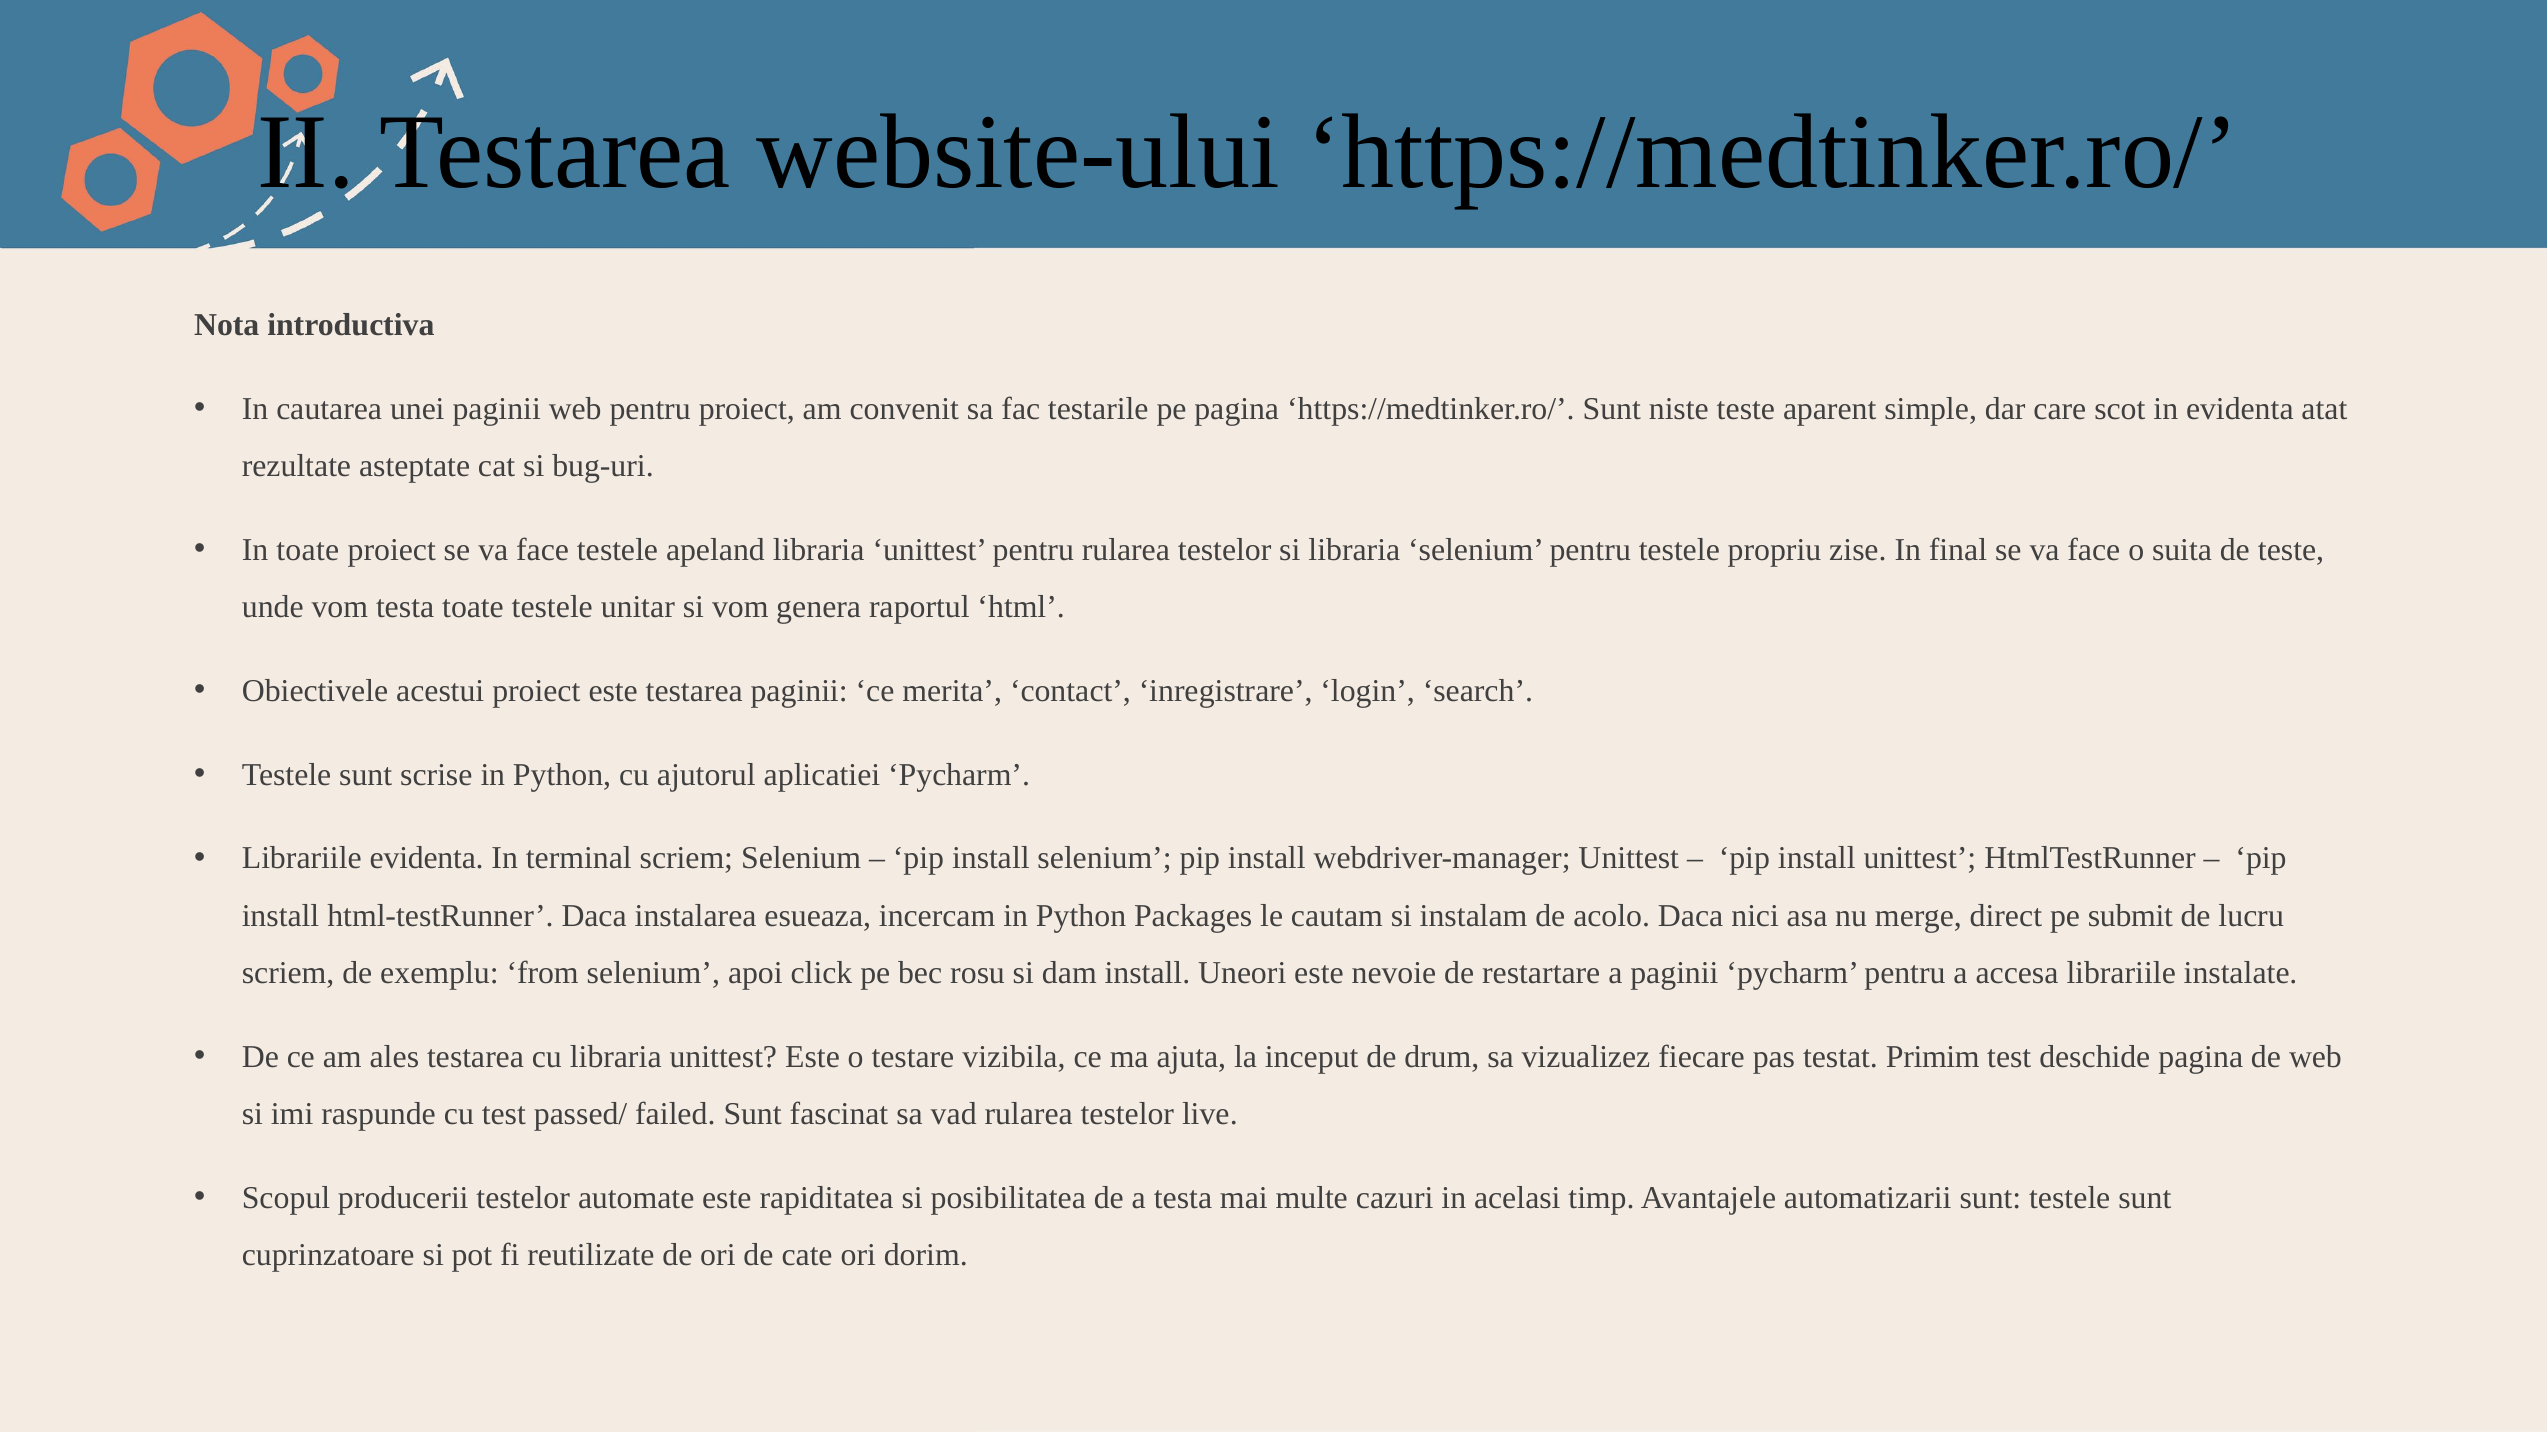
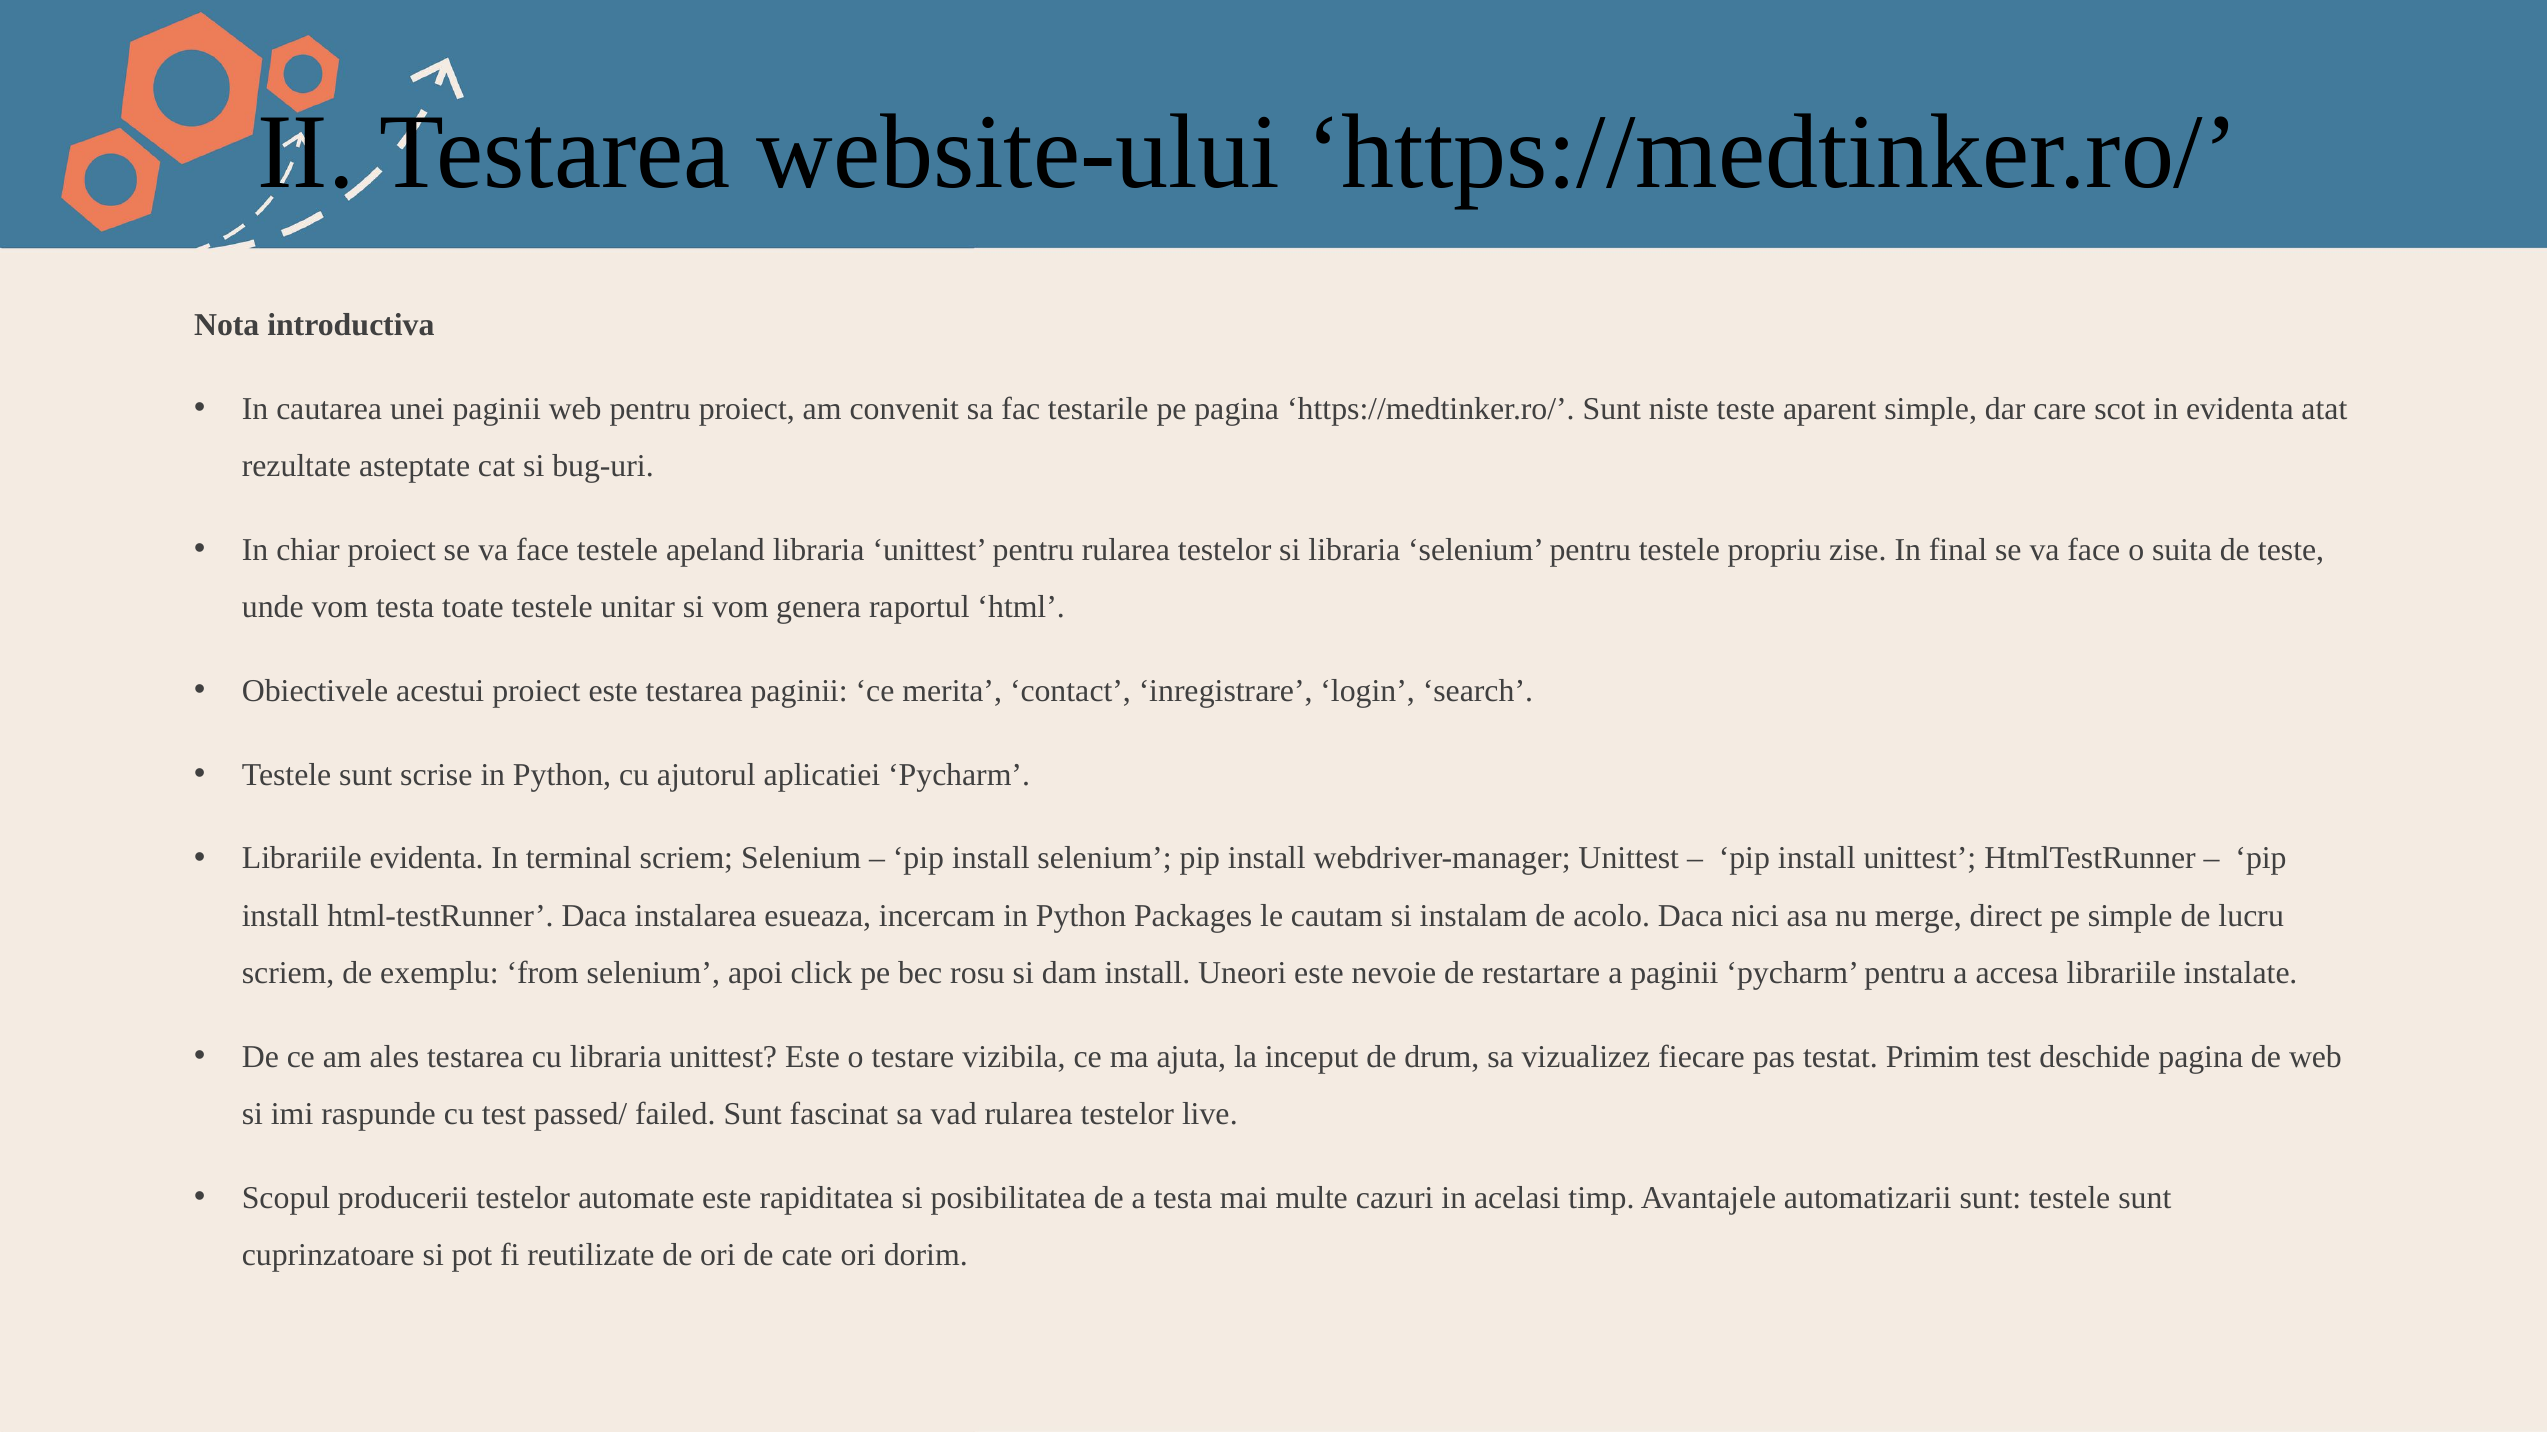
In toate: toate -> chiar (308, 550)
pe submit: submit -> simple (2130, 916)
